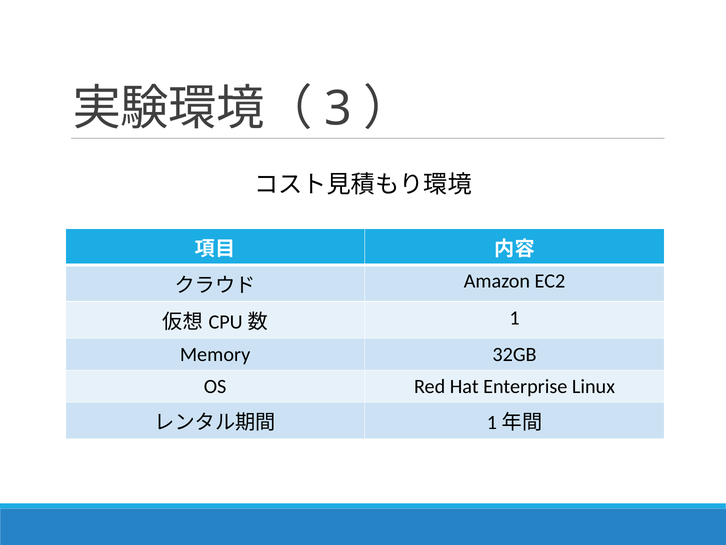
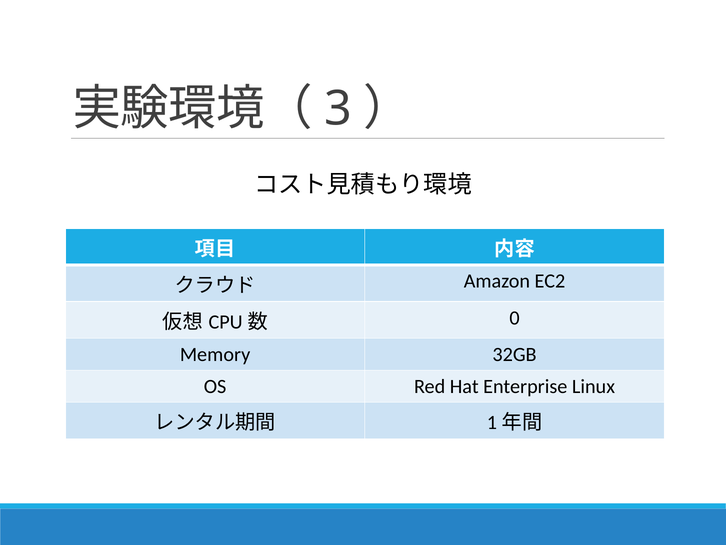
1: 1 -> 0 (515, 318)
